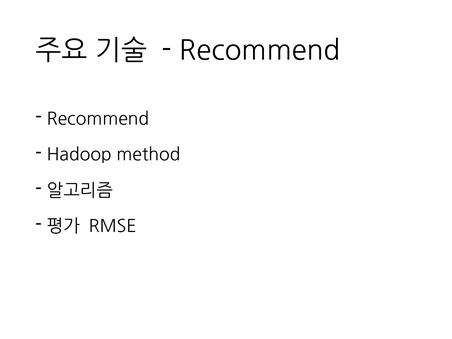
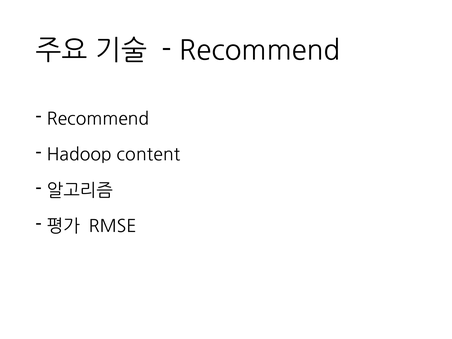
method: method -> content (148, 155)
